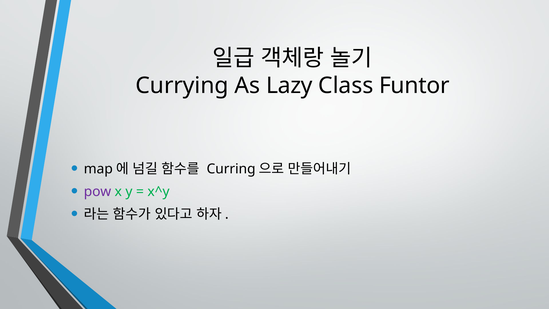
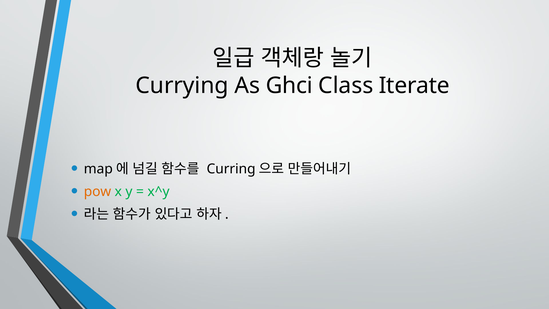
Lazy: Lazy -> Ghci (289, 86)
Funtor: Funtor -> Iterate (414, 86)
pow colour: purple -> orange (98, 191)
